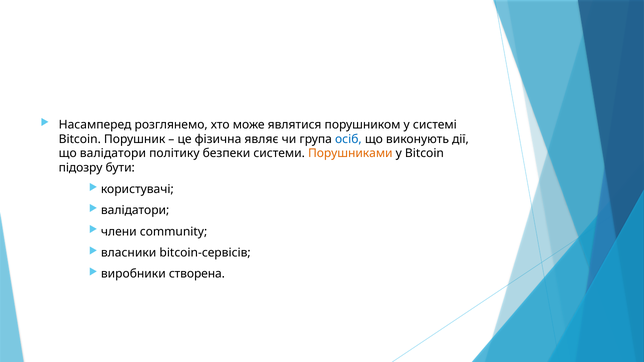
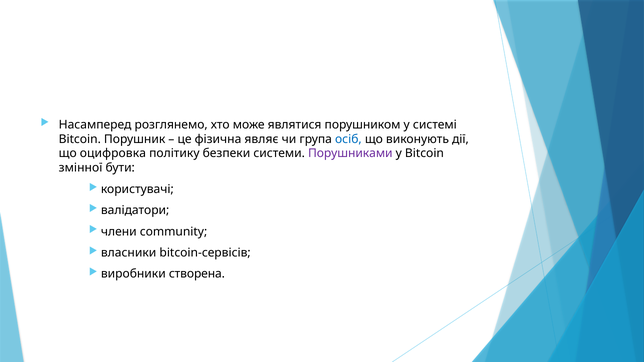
що валідатори: валідатори -> оцифровка (113, 154)
Порушниками colour: orange -> purple (350, 154)
підозру: підозру -> змінної (81, 168)
